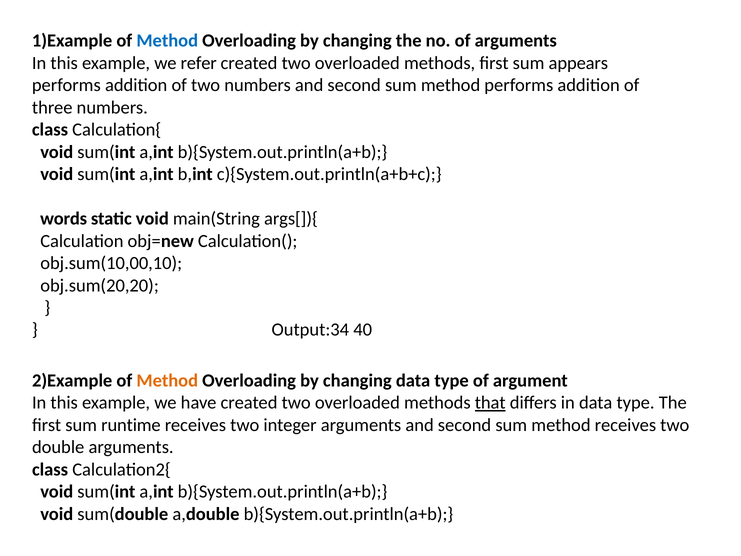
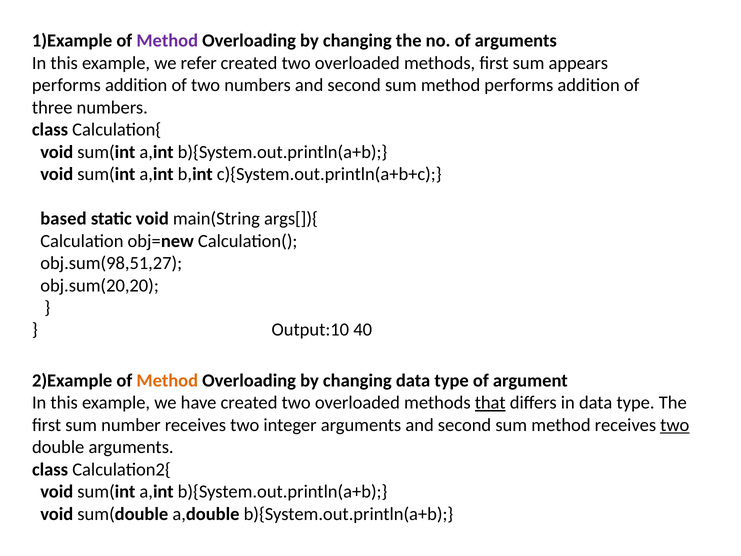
Method colour: blue -> purple (167, 41)
words: words -> based (63, 219)
obj.sum(10,00,10: obj.sum(10,00,10 -> obj.sum(98,51,27 (111, 263)
Output:34: Output:34 -> Output:10 (310, 330)
runtime: runtime -> number (131, 425)
two underline: none -> present (675, 425)
